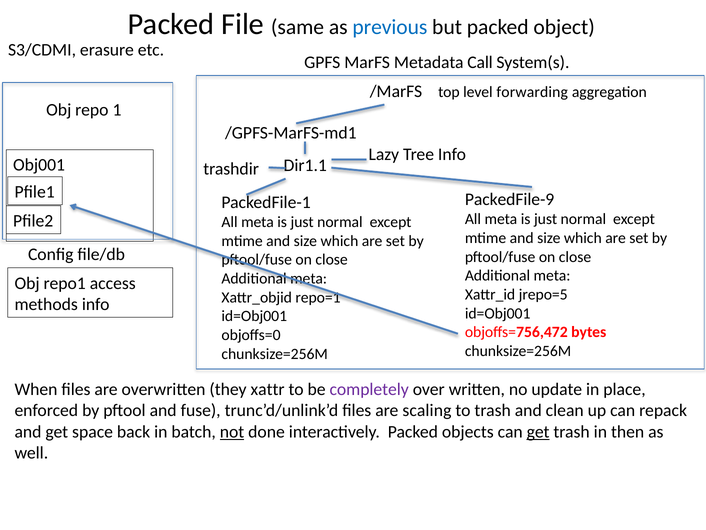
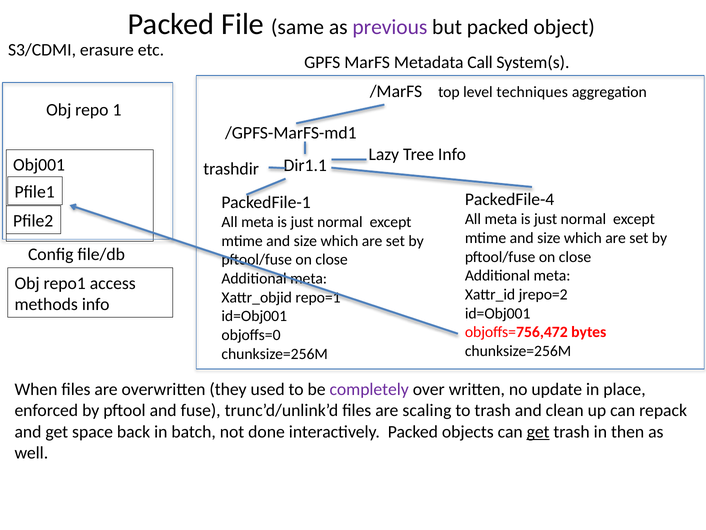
previous colour: blue -> purple (390, 27)
forwarding: forwarding -> techniques (532, 92)
PackedFile-9: PackedFile-9 -> PackedFile-4 (510, 199)
jrepo=5: jrepo=5 -> jrepo=2 (543, 294)
xattr: xattr -> used (268, 389)
not underline: present -> none (232, 431)
